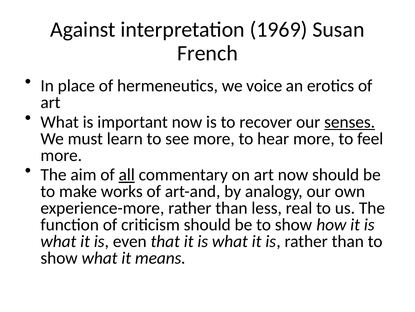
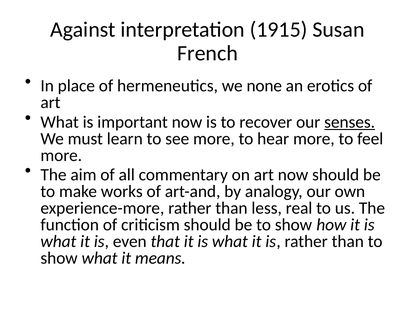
1969: 1969 -> 1915 (279, 29)
voice: voice -> none (264, 86)
all underline: present -> none (127, 174)
